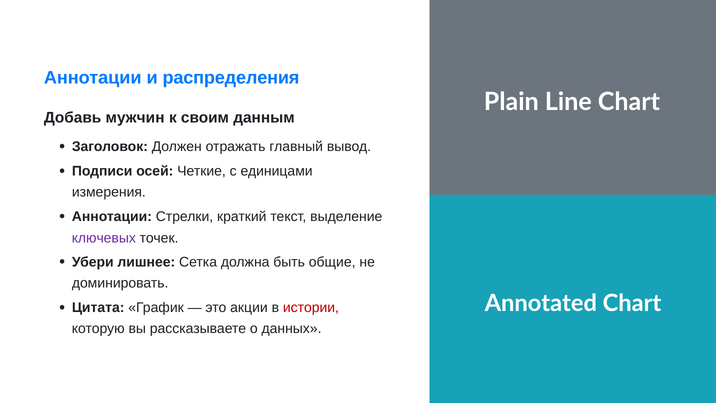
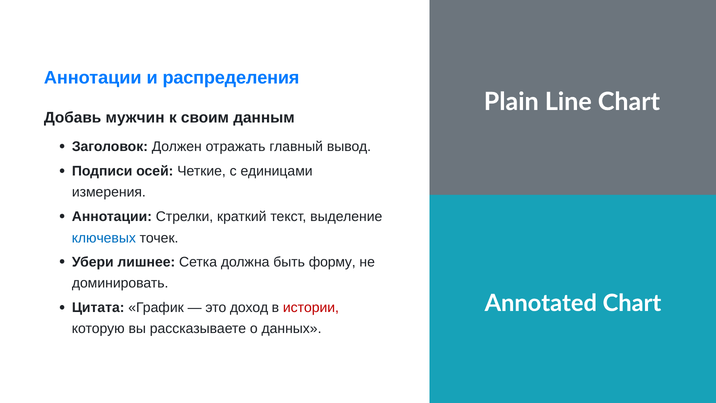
ключевых colour: purple -> blue (104, 238)
общие: общие -> форму (332, 262)
акции: акции -> доход (249, 308)
